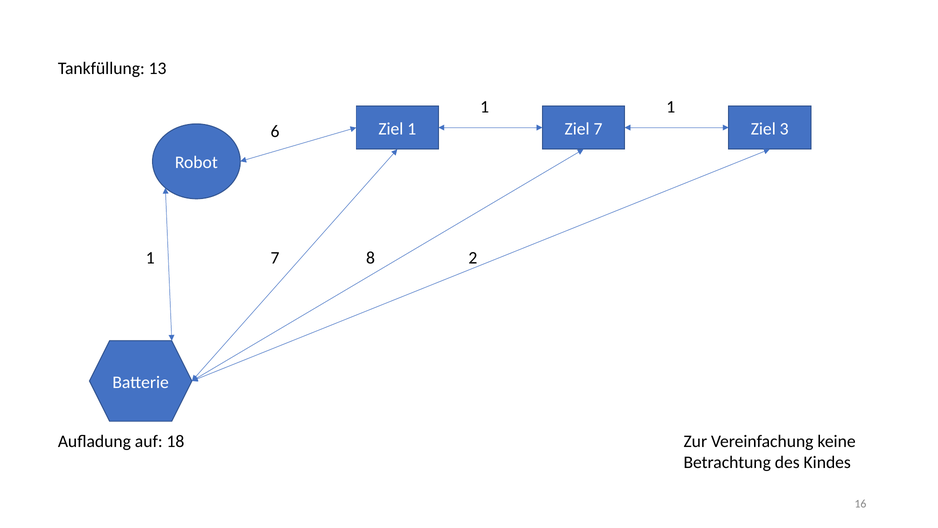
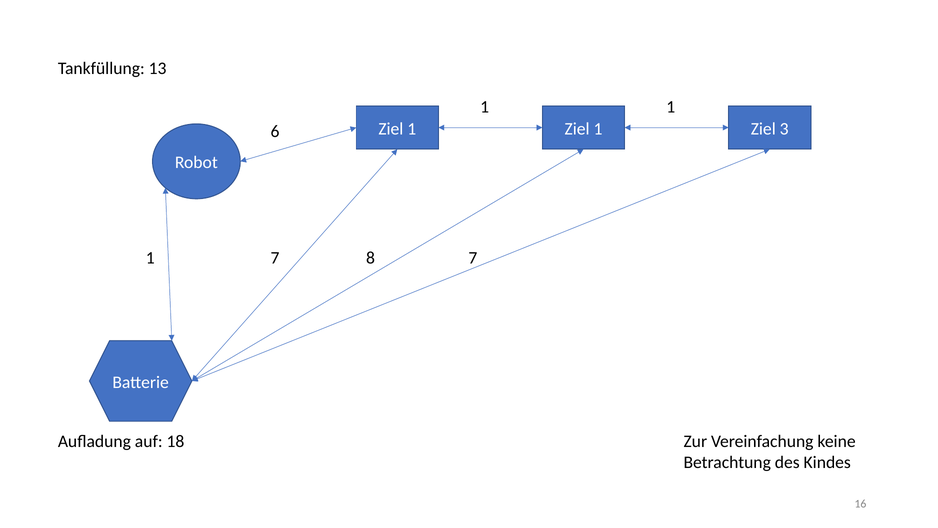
1 Ziel 7: 7 -> 1 (598, 129)
8 2: 2 -> 7 (473, 258)
